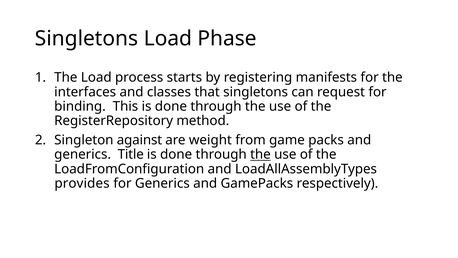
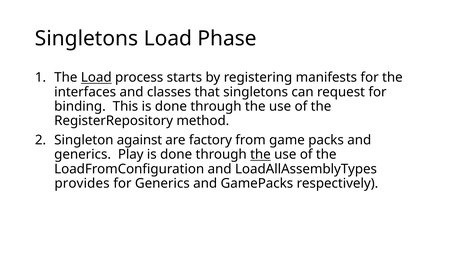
Load underline: none -> present (96, 77)
weight: weight -> factory (210, 140)
Title: Title -> Play (131, 154)
